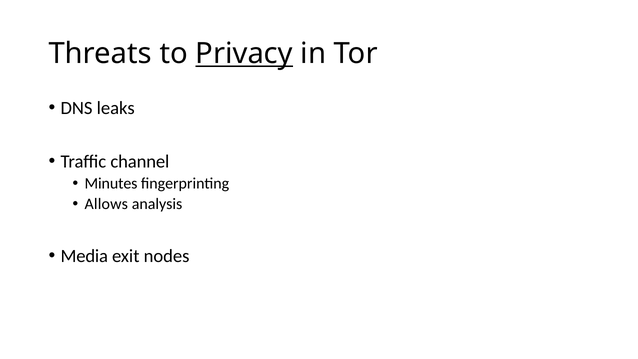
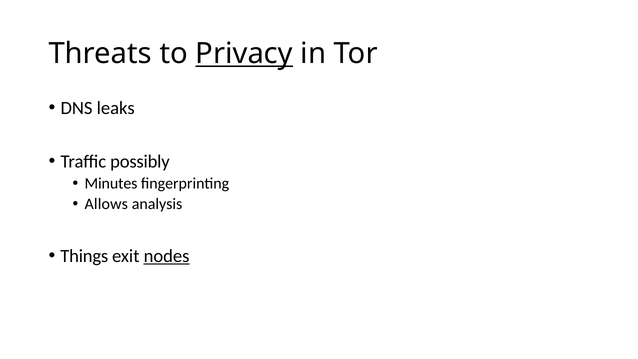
channel: channel -> possibly (140, 161)
Media: Media -> Things (84, 256)
nodes underline: none -> present (167, 256)
